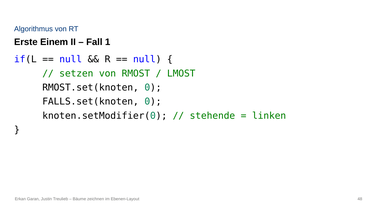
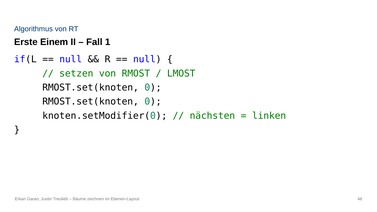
FALLS.set(knoten: FALLS.set(knoten -> RMOST.set(knoten (91, 102)
stehende: stehende -> nächsten (212, 116)
